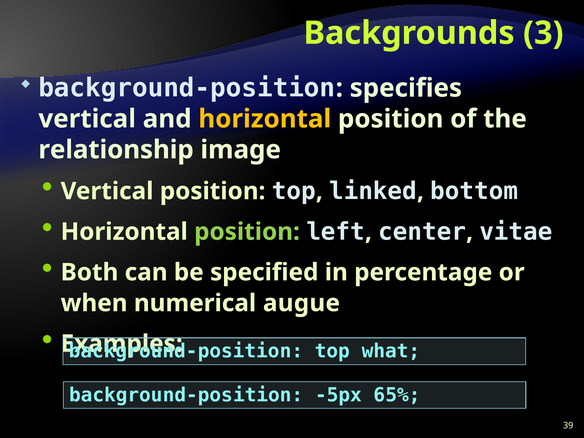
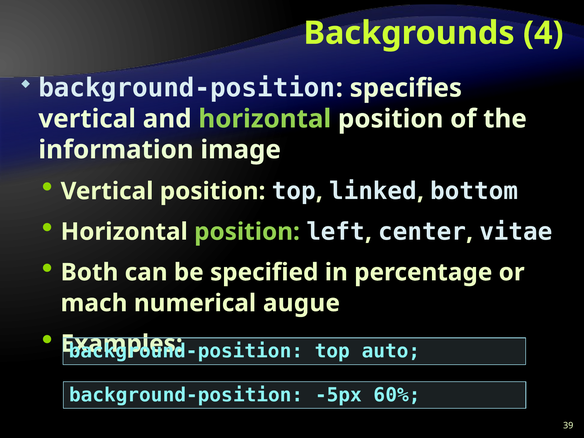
3: 3 -> 4 (543, 33)
horizontal colour: yellow -> light green (265, 119)
relationship: relationship -> information (116, 150)
when: when -> mach (94, 303)
what: what -> auto (391, 351)
65%: 65% -> 60% (397, 395)
